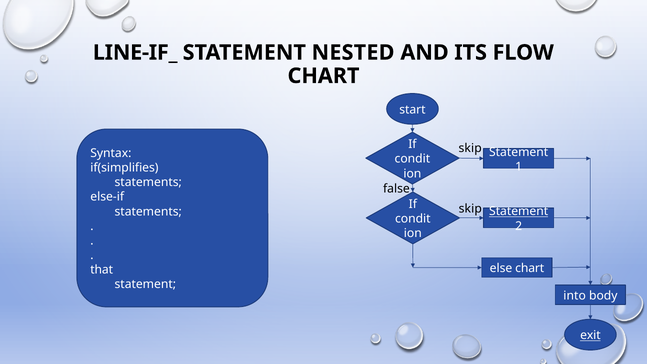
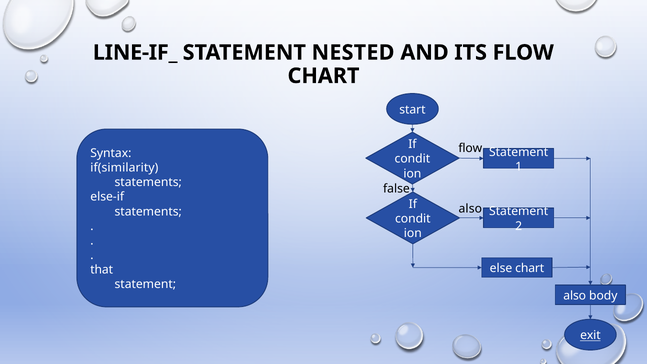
skip: skip -> flow (470, 148)
if(simplifies: if(simplifies -> if(similarity (124, 168)
skip: skip -> also (470, 209)
Statement underline: present -> none (519, 211)
into: into -> also (575, 296)
